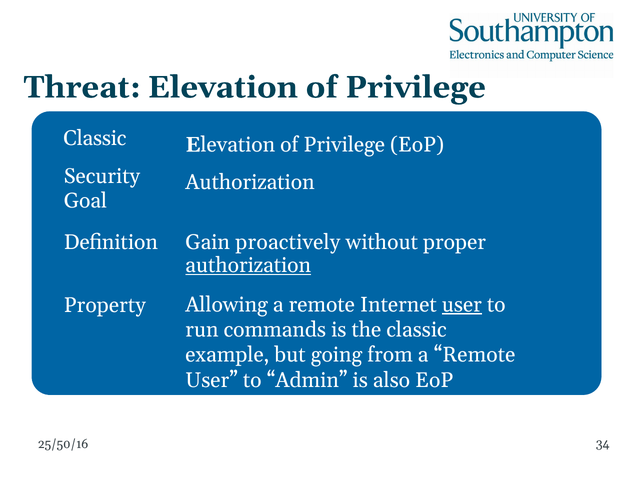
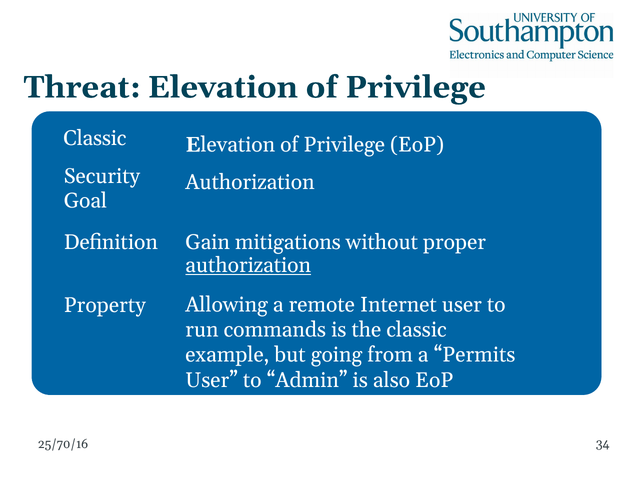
proactively: proactively -> mitigations (288, 242)
user underline: present -> none (462, 304)
from a Remote: Remote -> Permits (475, 355)
25/50/16: 25/50/16 -> 25/70/16 (63, 444)
